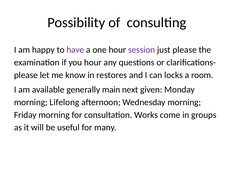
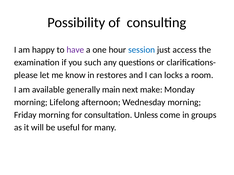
session colour: purple -> blue (142, 50)
just please: please -> access (185, 50)
you hour: hour -> such (93, 63)
given: given -> make (151, 90)
Works: Works -> Unless (146, 115)
